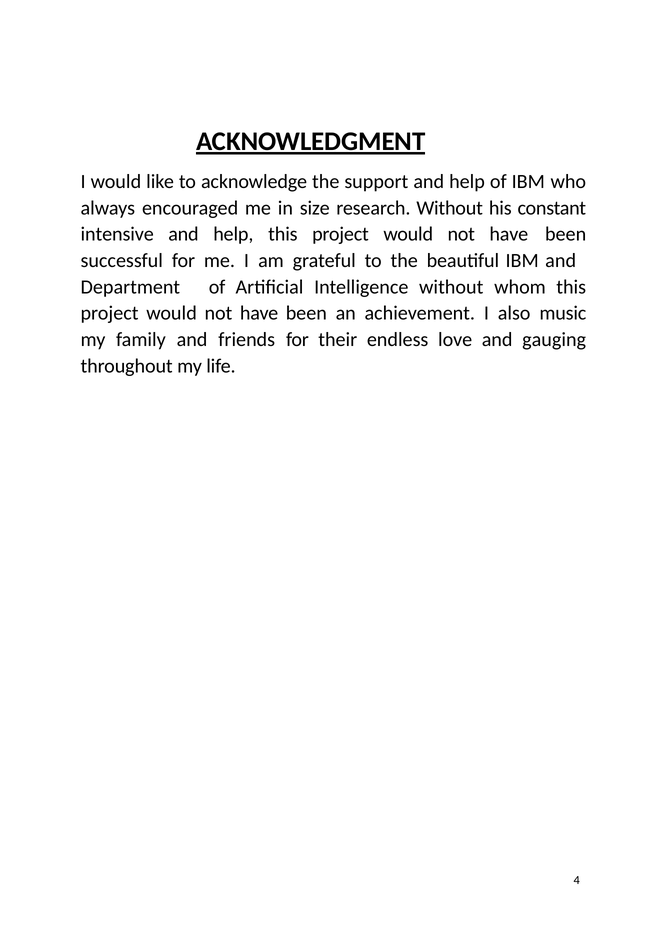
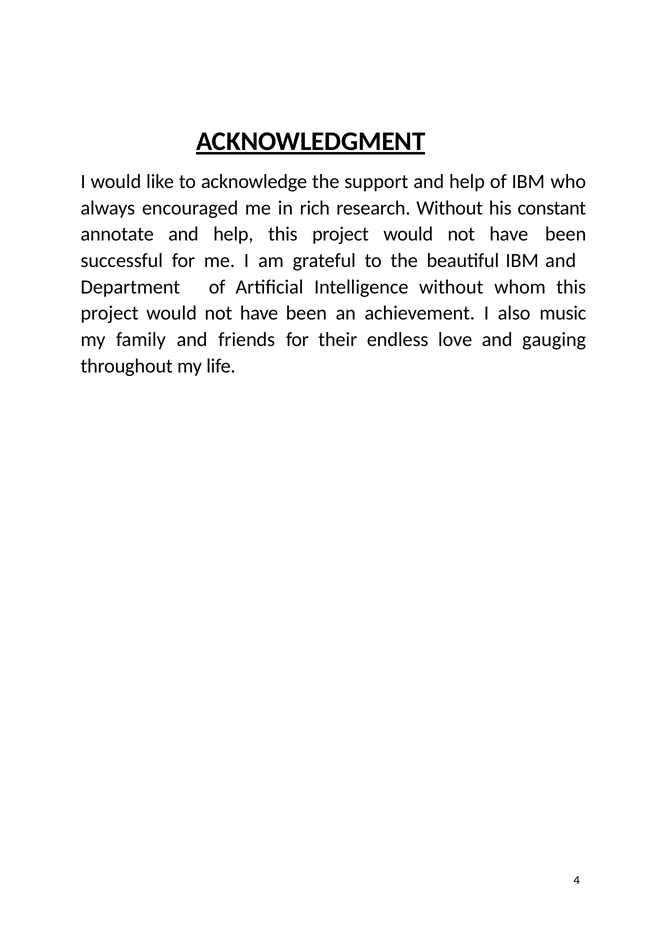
size: size -> rich (315, 208)
intensive: intensive -> annotate (117, 234)
